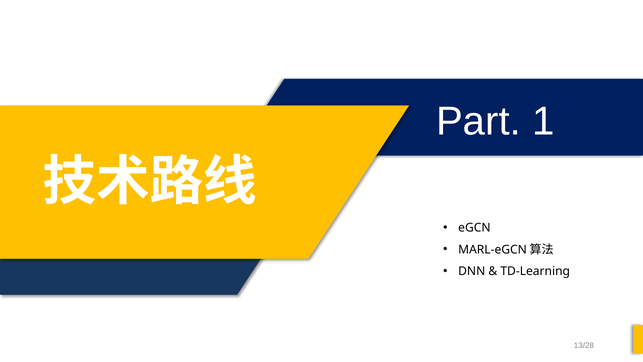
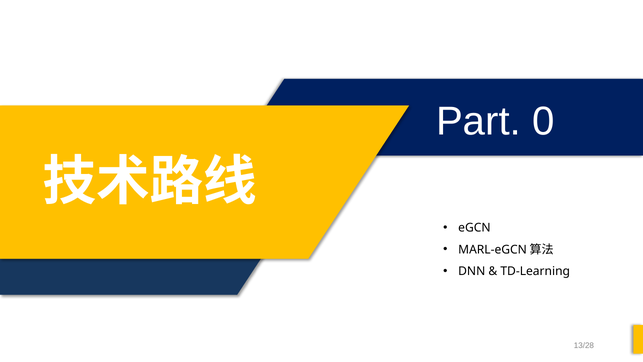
1: 1 -> 0 (543, 122)
